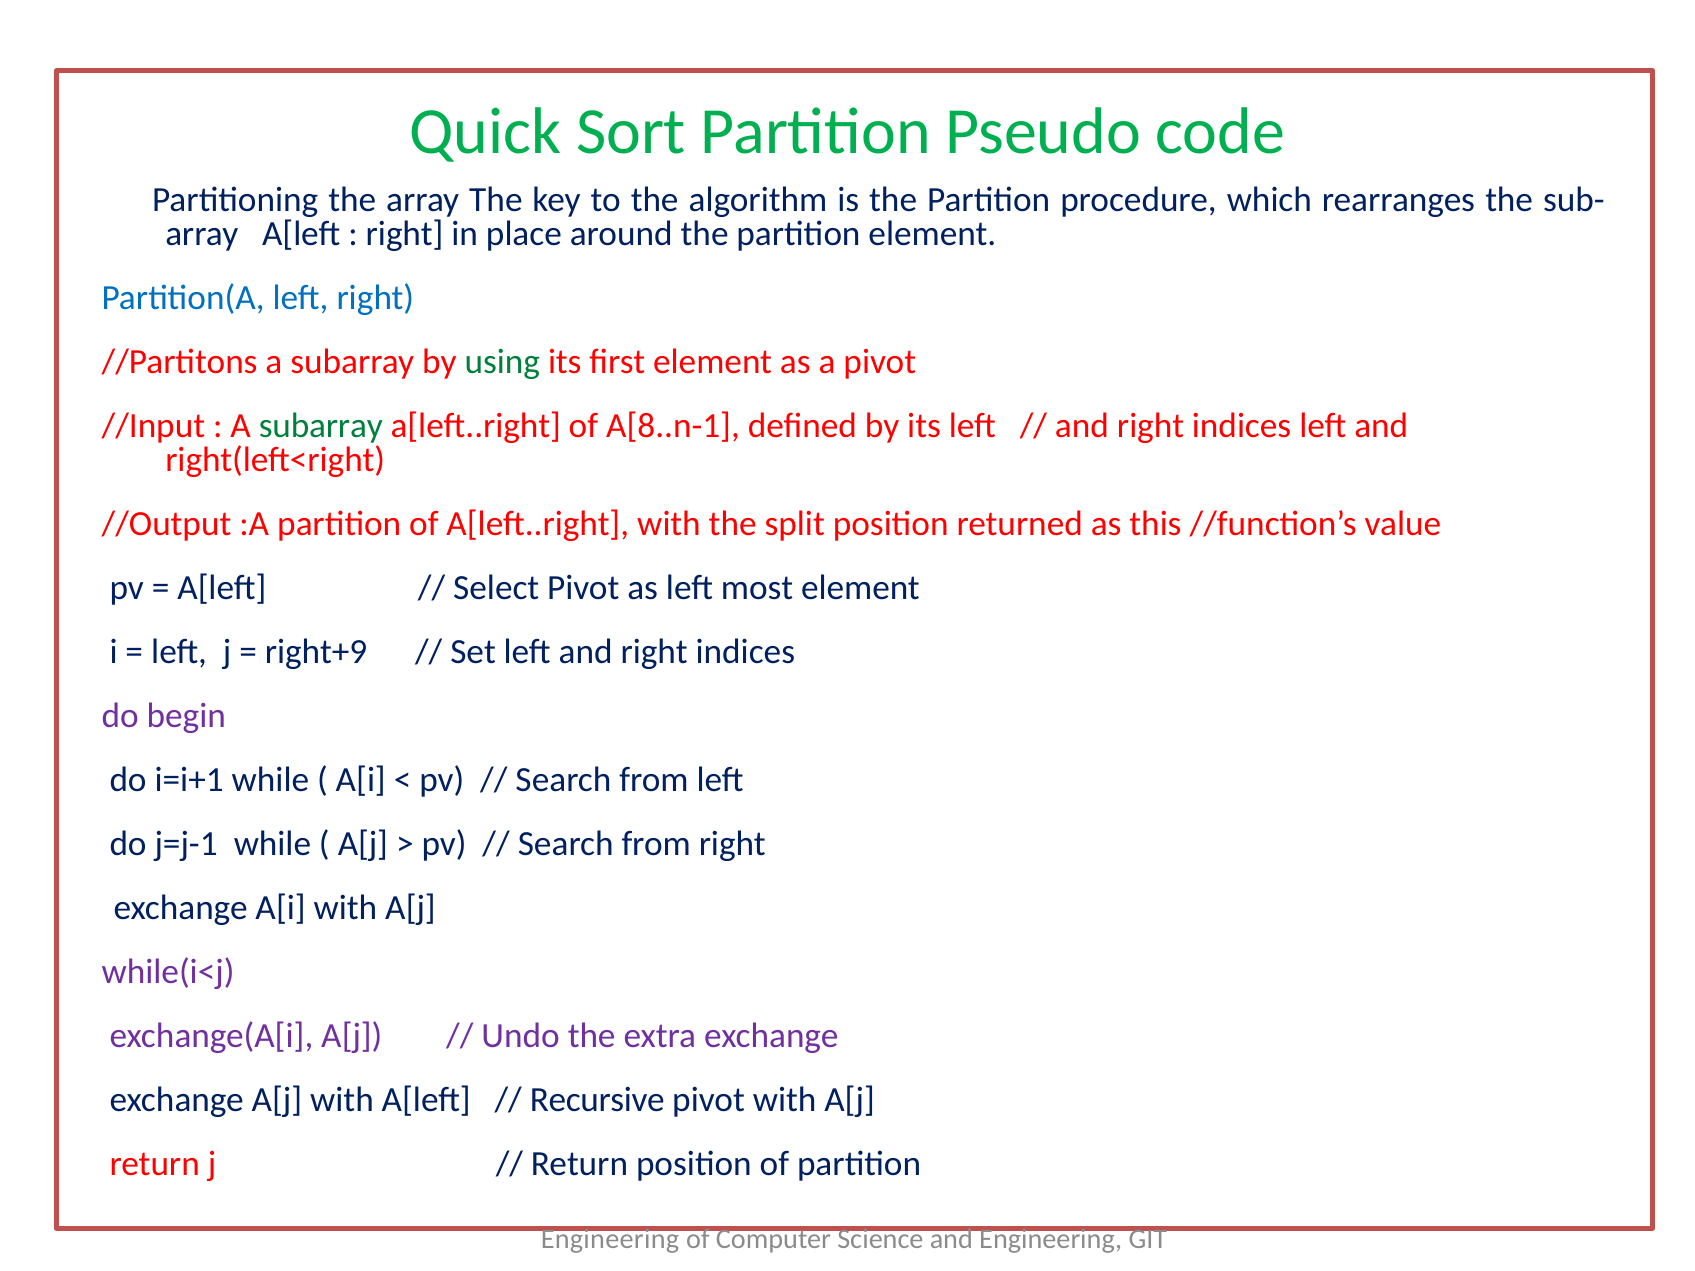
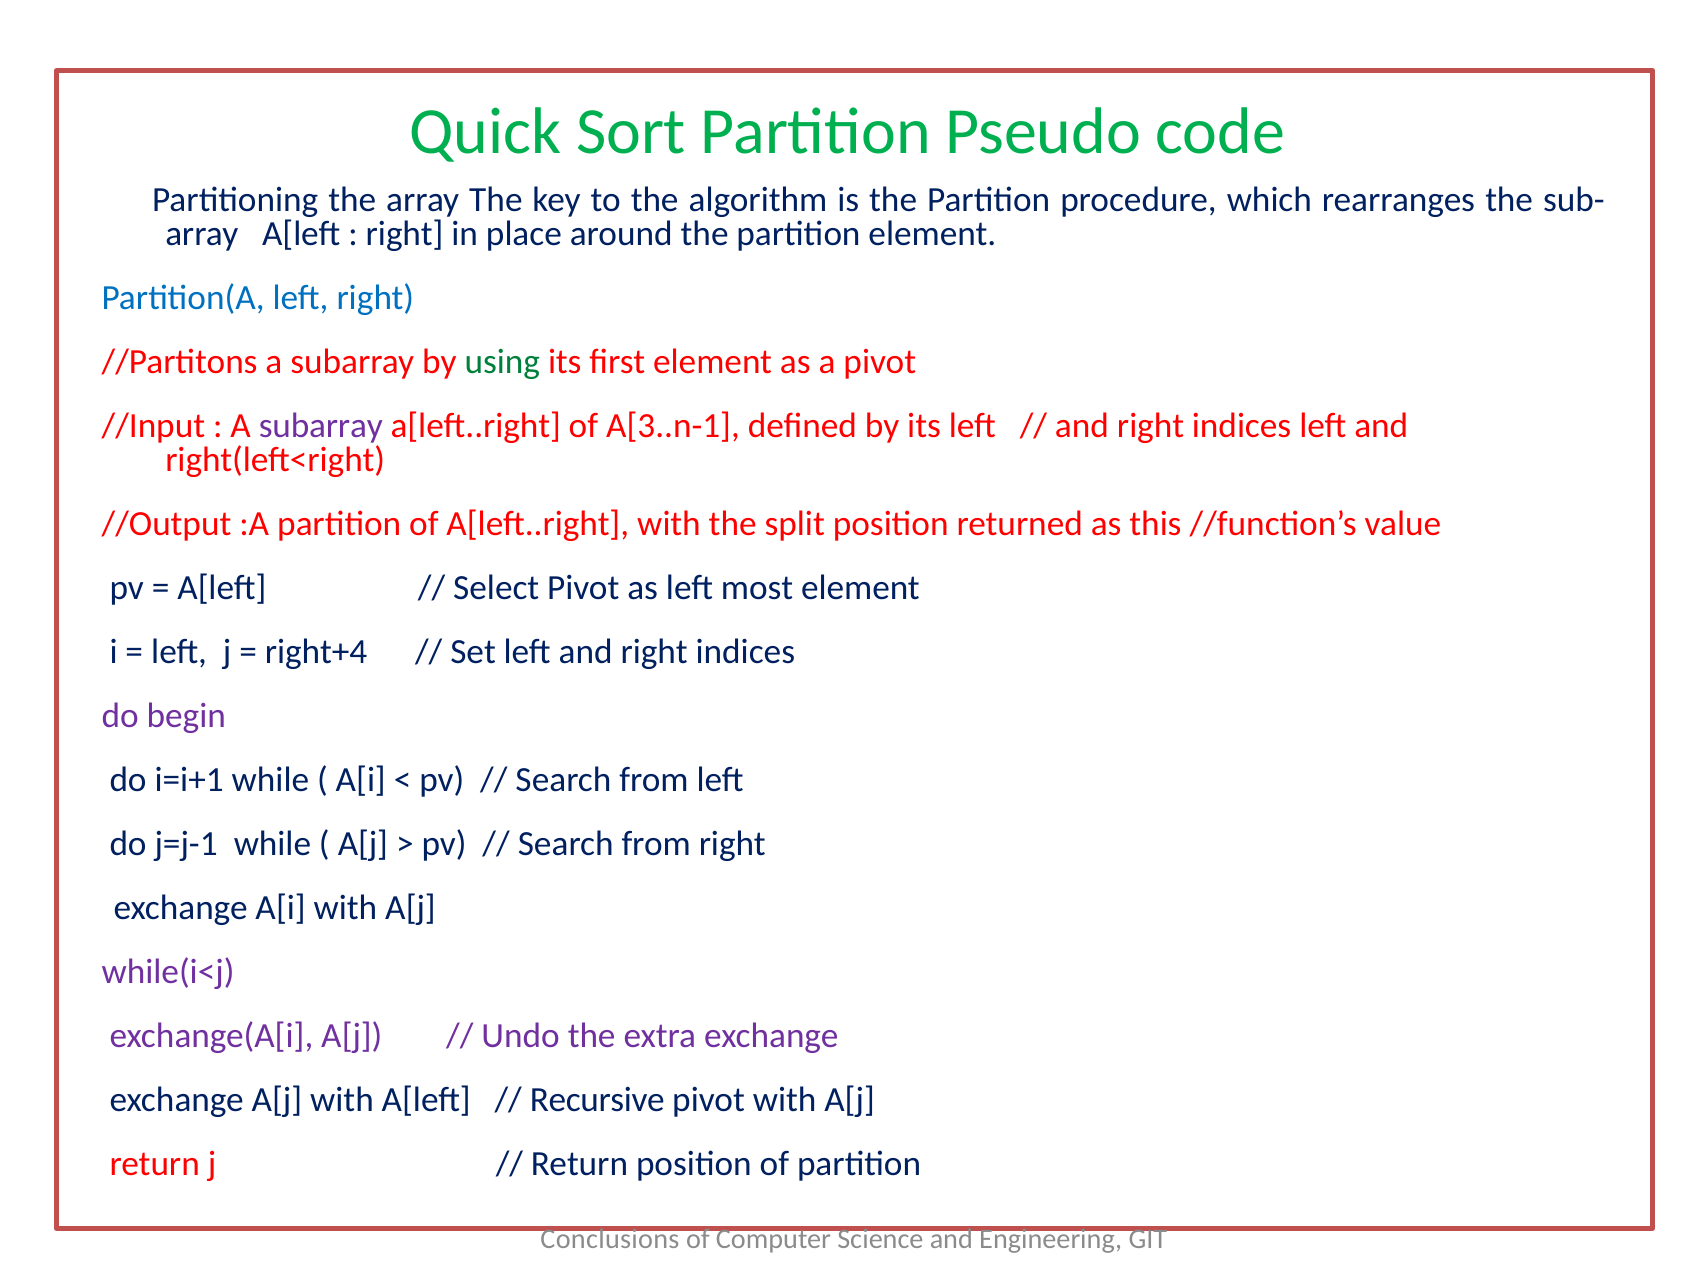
subarray colour: green -> purple (321, 426)
A[8..n-1: A[8..n-1 -> A[3..n-1 (673, 426)
right+9: right+9 -> right+4 (316, 652)
Engineering: Engineering -> Conclusions (610, 1239)
